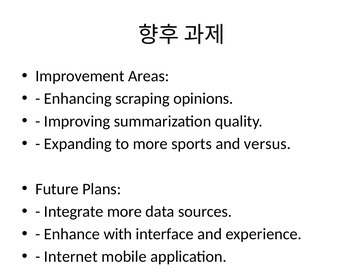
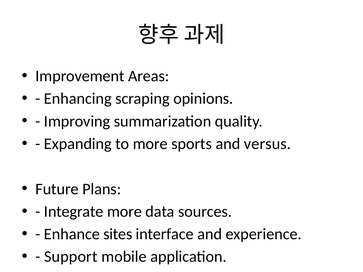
with: with -> sites (118, 234)
Internet: Internet -> Support (71, 257)
